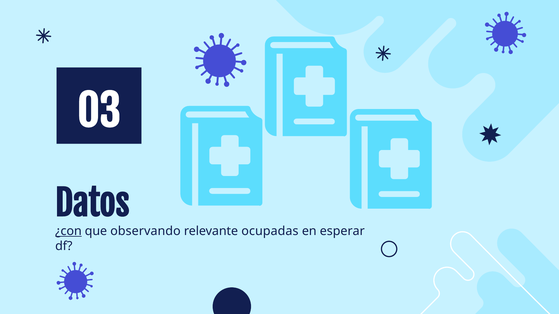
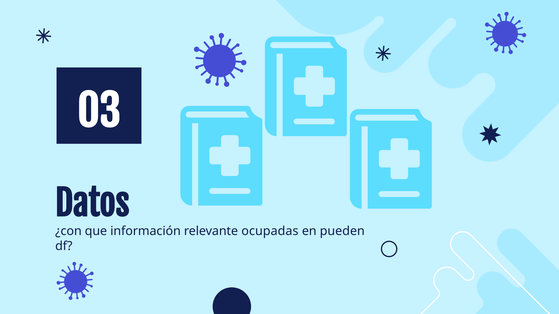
¿con underline: present -> none (68, 231)
observando: observando -> información (146, 231)
esperar: esperar -> pueden (342, 231)
